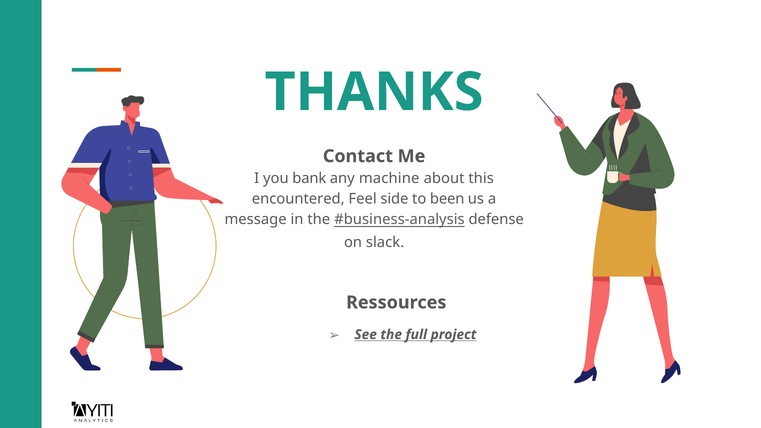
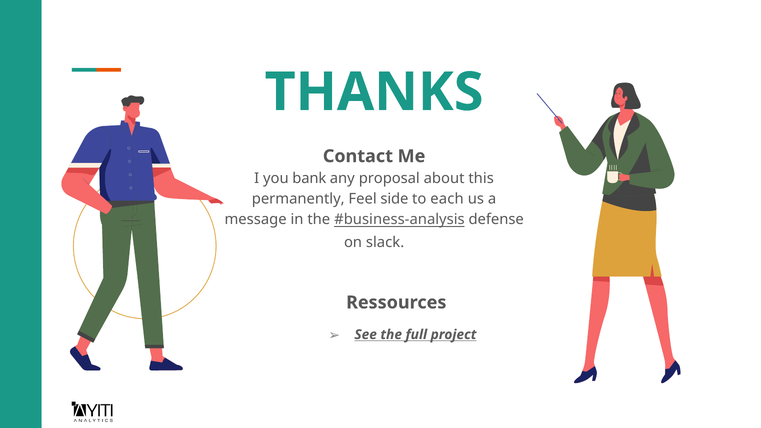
machine: machine -> proposal (389, 178)
encountered: encountered -> permanently (298, 199)
been: been -> each (447, 199)
